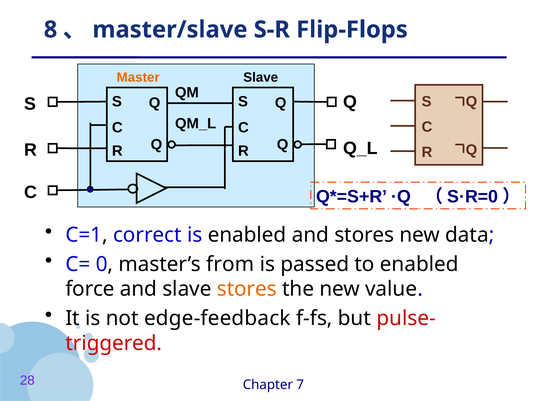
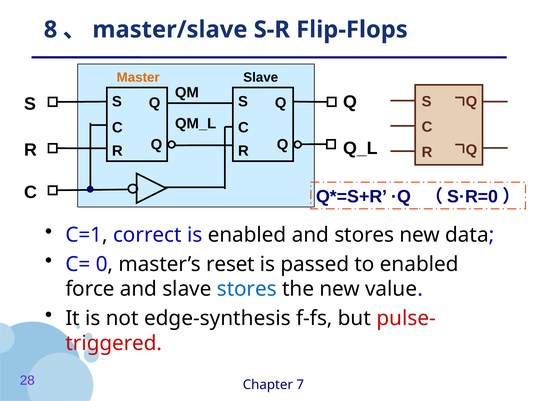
from: from -> reset (230, 264)
stores colour: orange -> blue (247, 289)
edge-feedback: edge-feedback -> edge-synthesis (217, 318)
